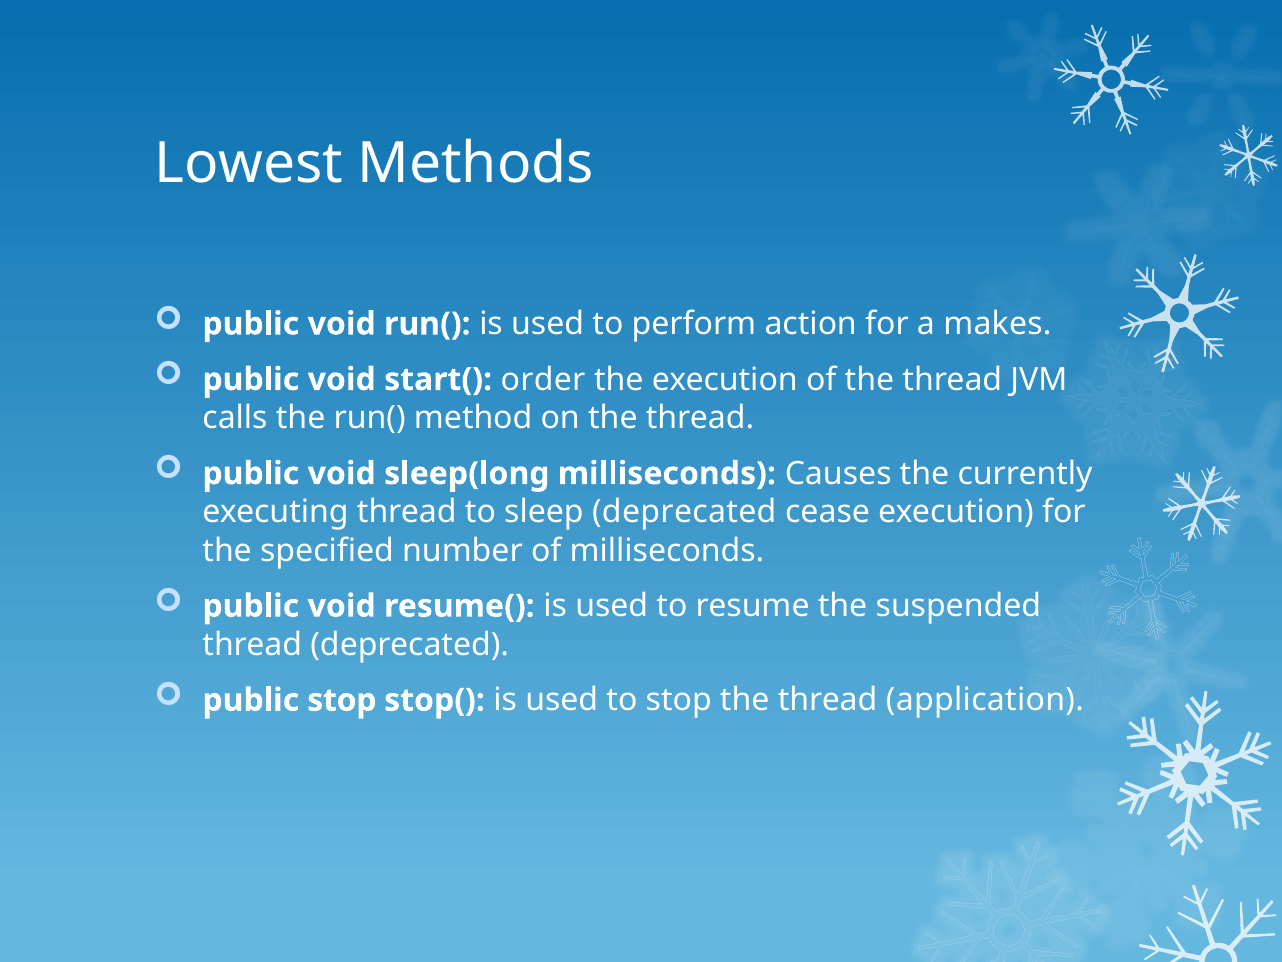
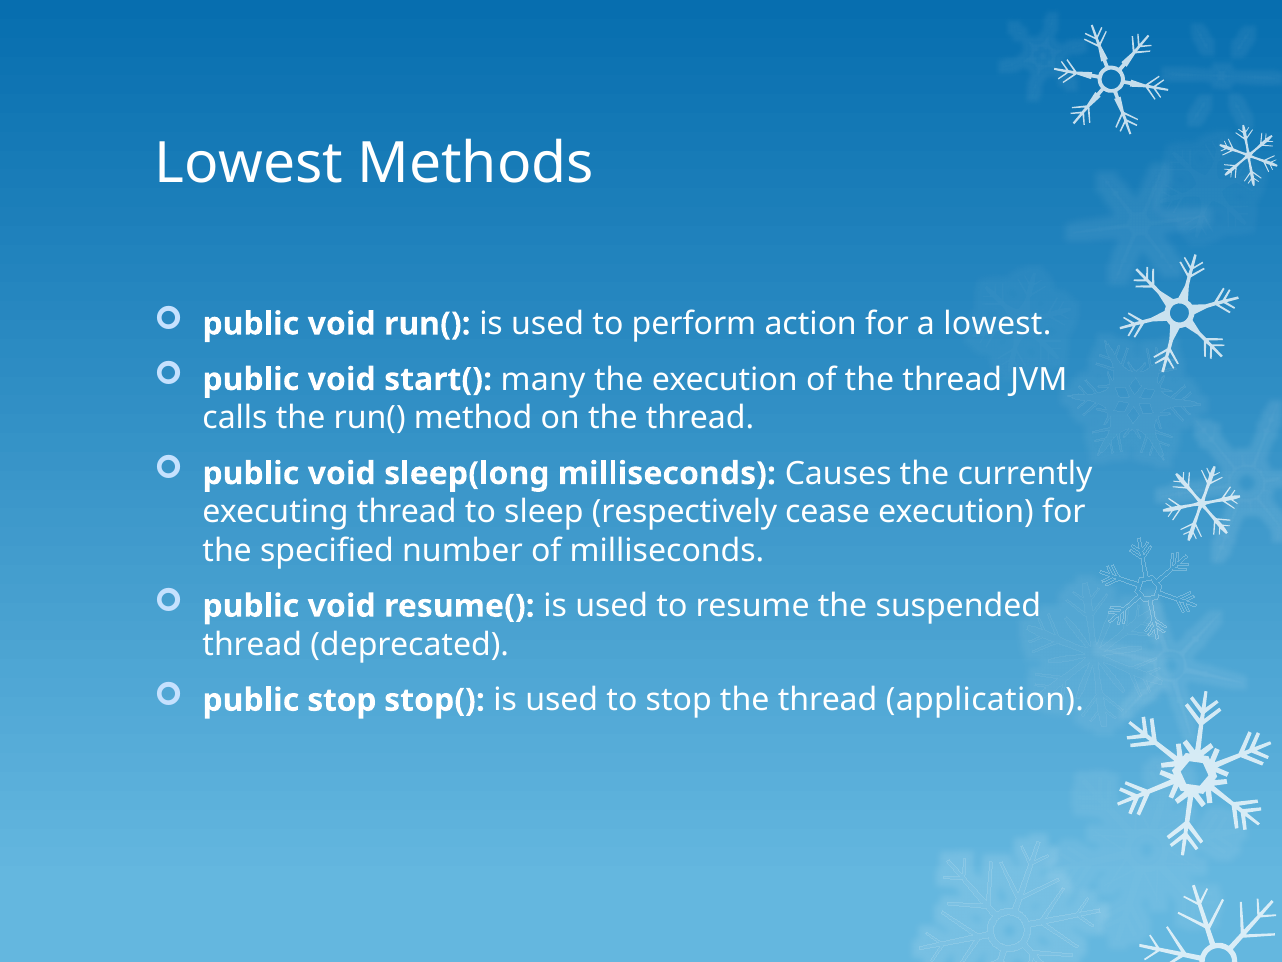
a makes: makes -> lowest (997, 324)
order: order -> many (543, 379)
sleep deprecated: deprecated -> respectively (685, 512)
